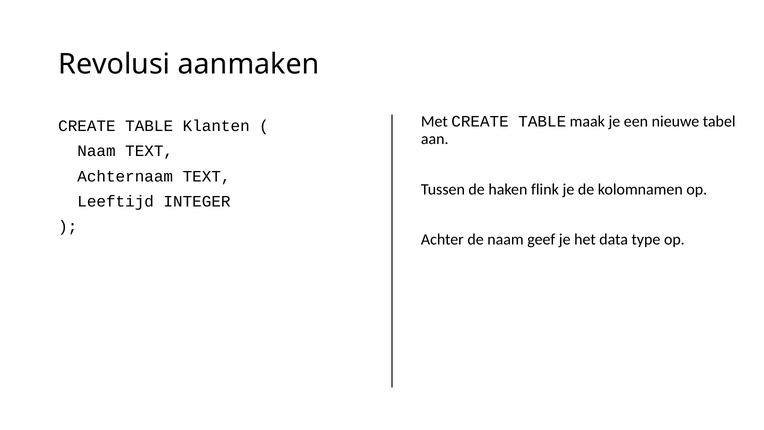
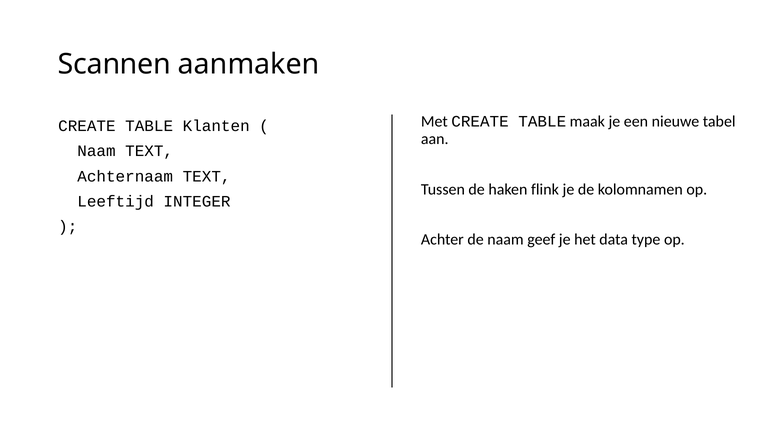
Revolusi: Revolusi -> Scannen (114, 64)
